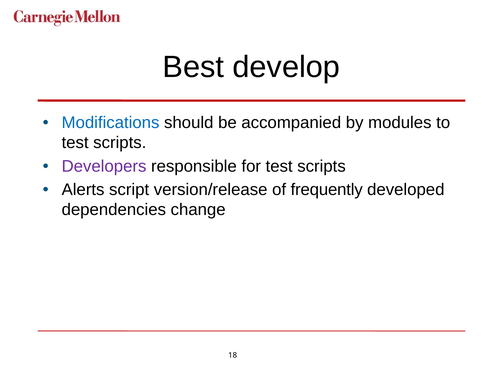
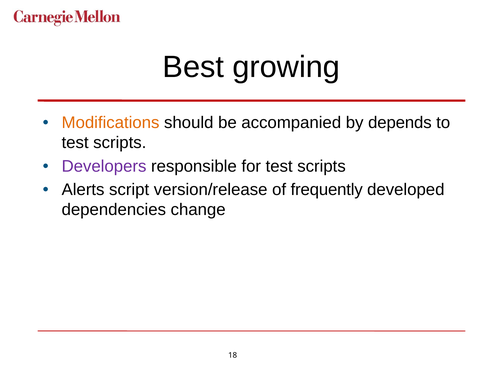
develop: develop -> growing (286, 67)
Modifications colour: blue -> orange (111, 123)
modules: modules -> depends (400, 123)
